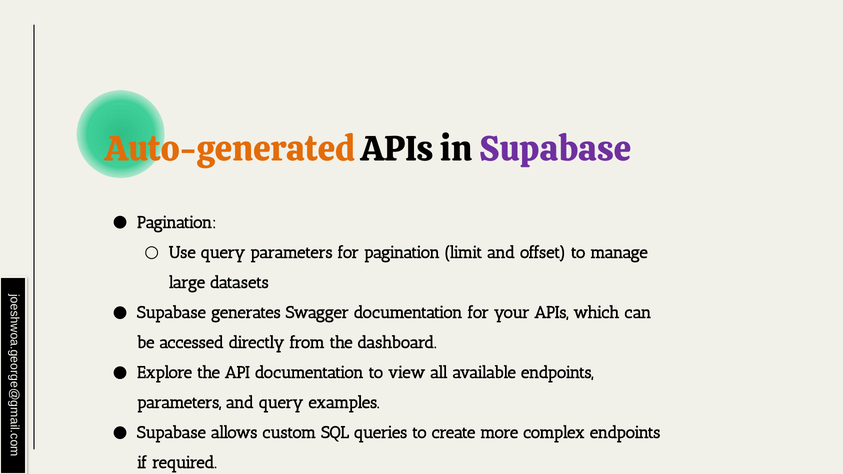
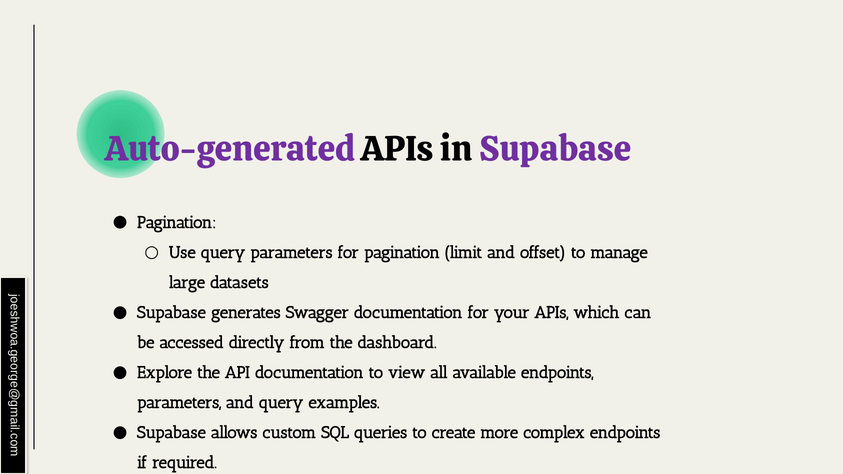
Auto-generated colour: orange -> purple (230, 149)
